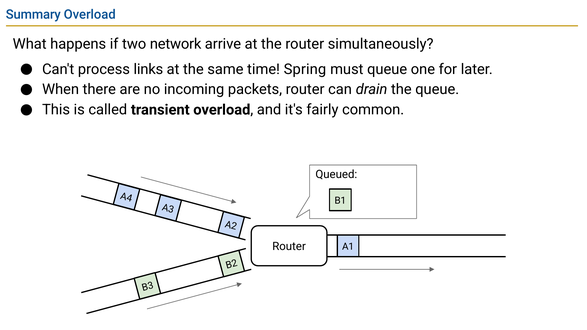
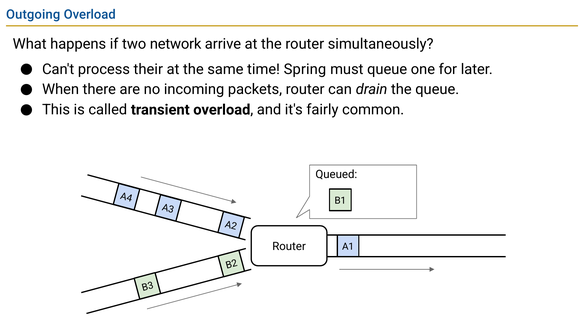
Summary: Summary -> Outgoing (33, 15)
links: links -> their (148, 69)
